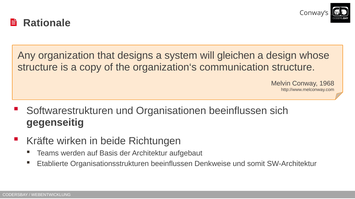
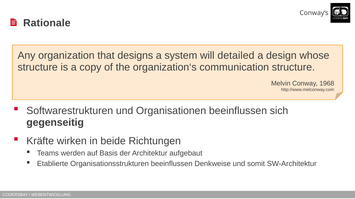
gleichen: gleichen -> detailed (236, 56)
